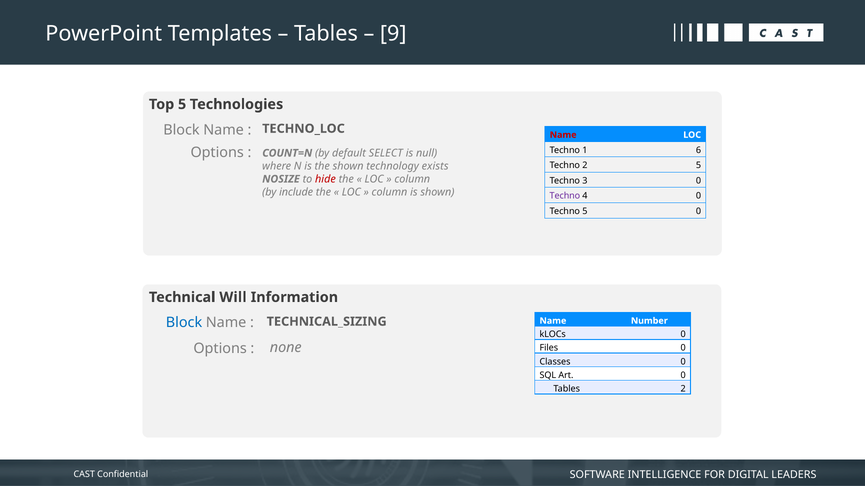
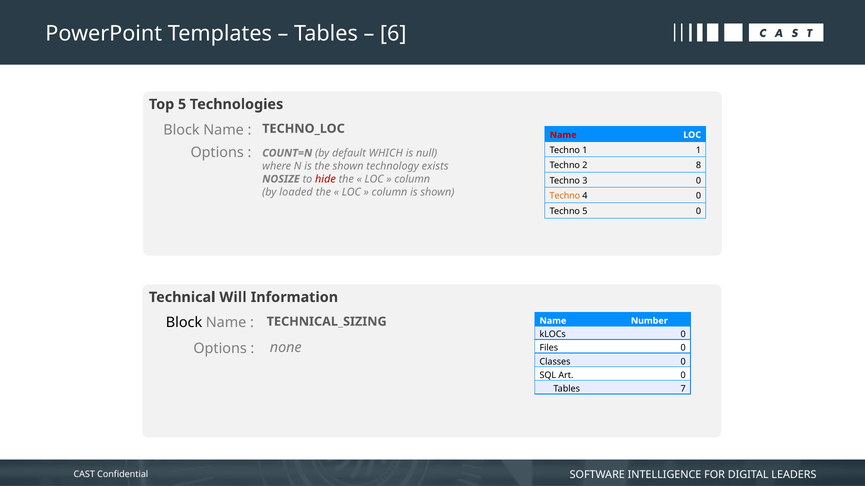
9: 9 -> 6 (393, 34)
1 6: 6 -> 1 (698, 150)
SELECT: SELECT -> WHICH (386, 153)
2 5: 5 -> 8 (698, 165)
include: include -> loaded (296, 192)
Techno colour: purple -> orange (565, 196)
Block colour: blue -> black (184, 323)
Tables 2: 2 -> 7 (683, 389)
